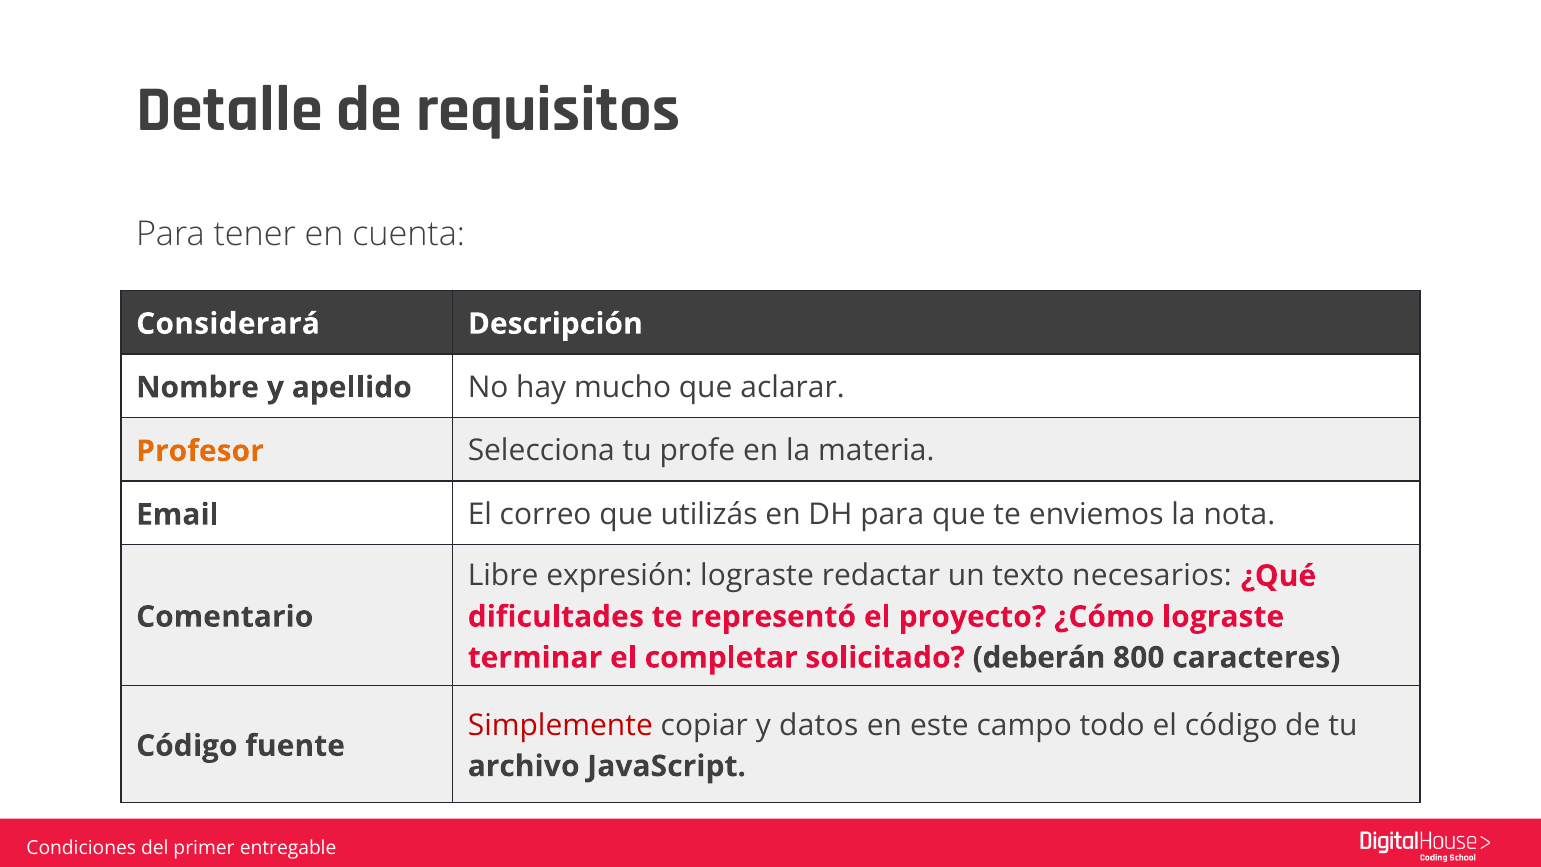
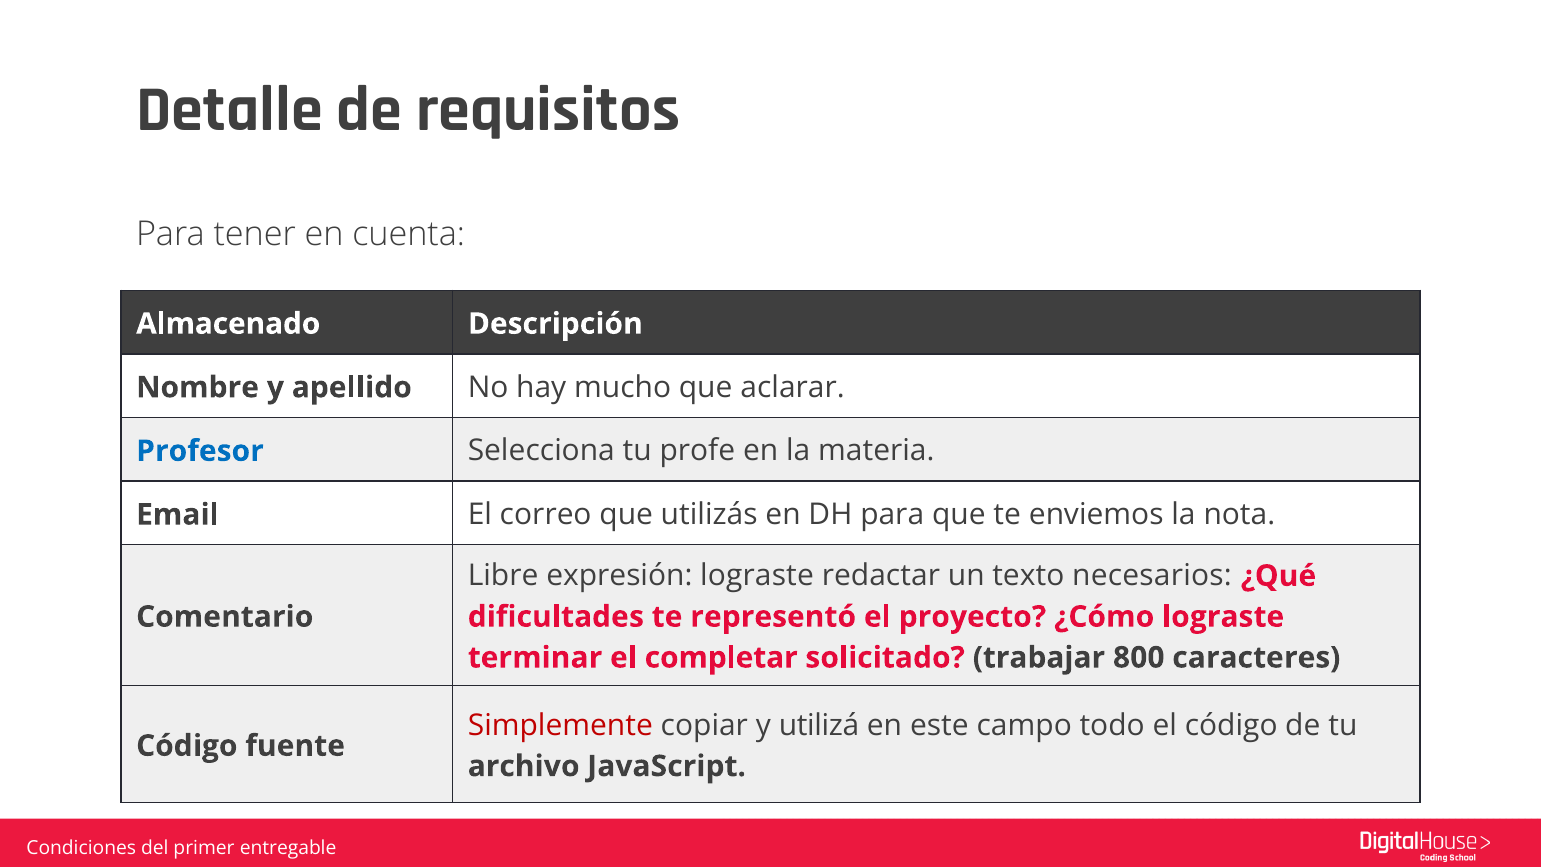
Considerará: Considerará -> Almacenado (228, 324)
Profesor colour: orange -> blue (200, 451)
deberán: deberán -> trabajar (1039, 658)
datos: datos -> utilizá (819, 725)
